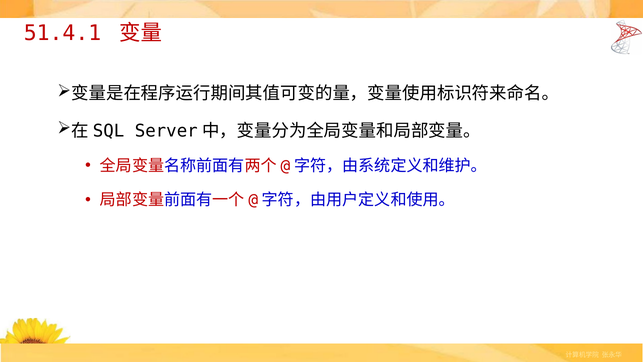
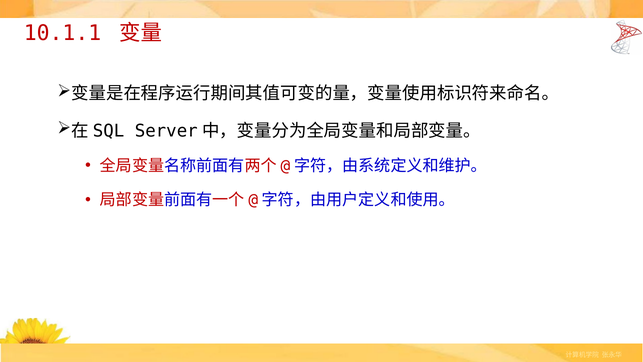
51.4.1: 51.4.1 -> 10.1.1 (63, 33)
